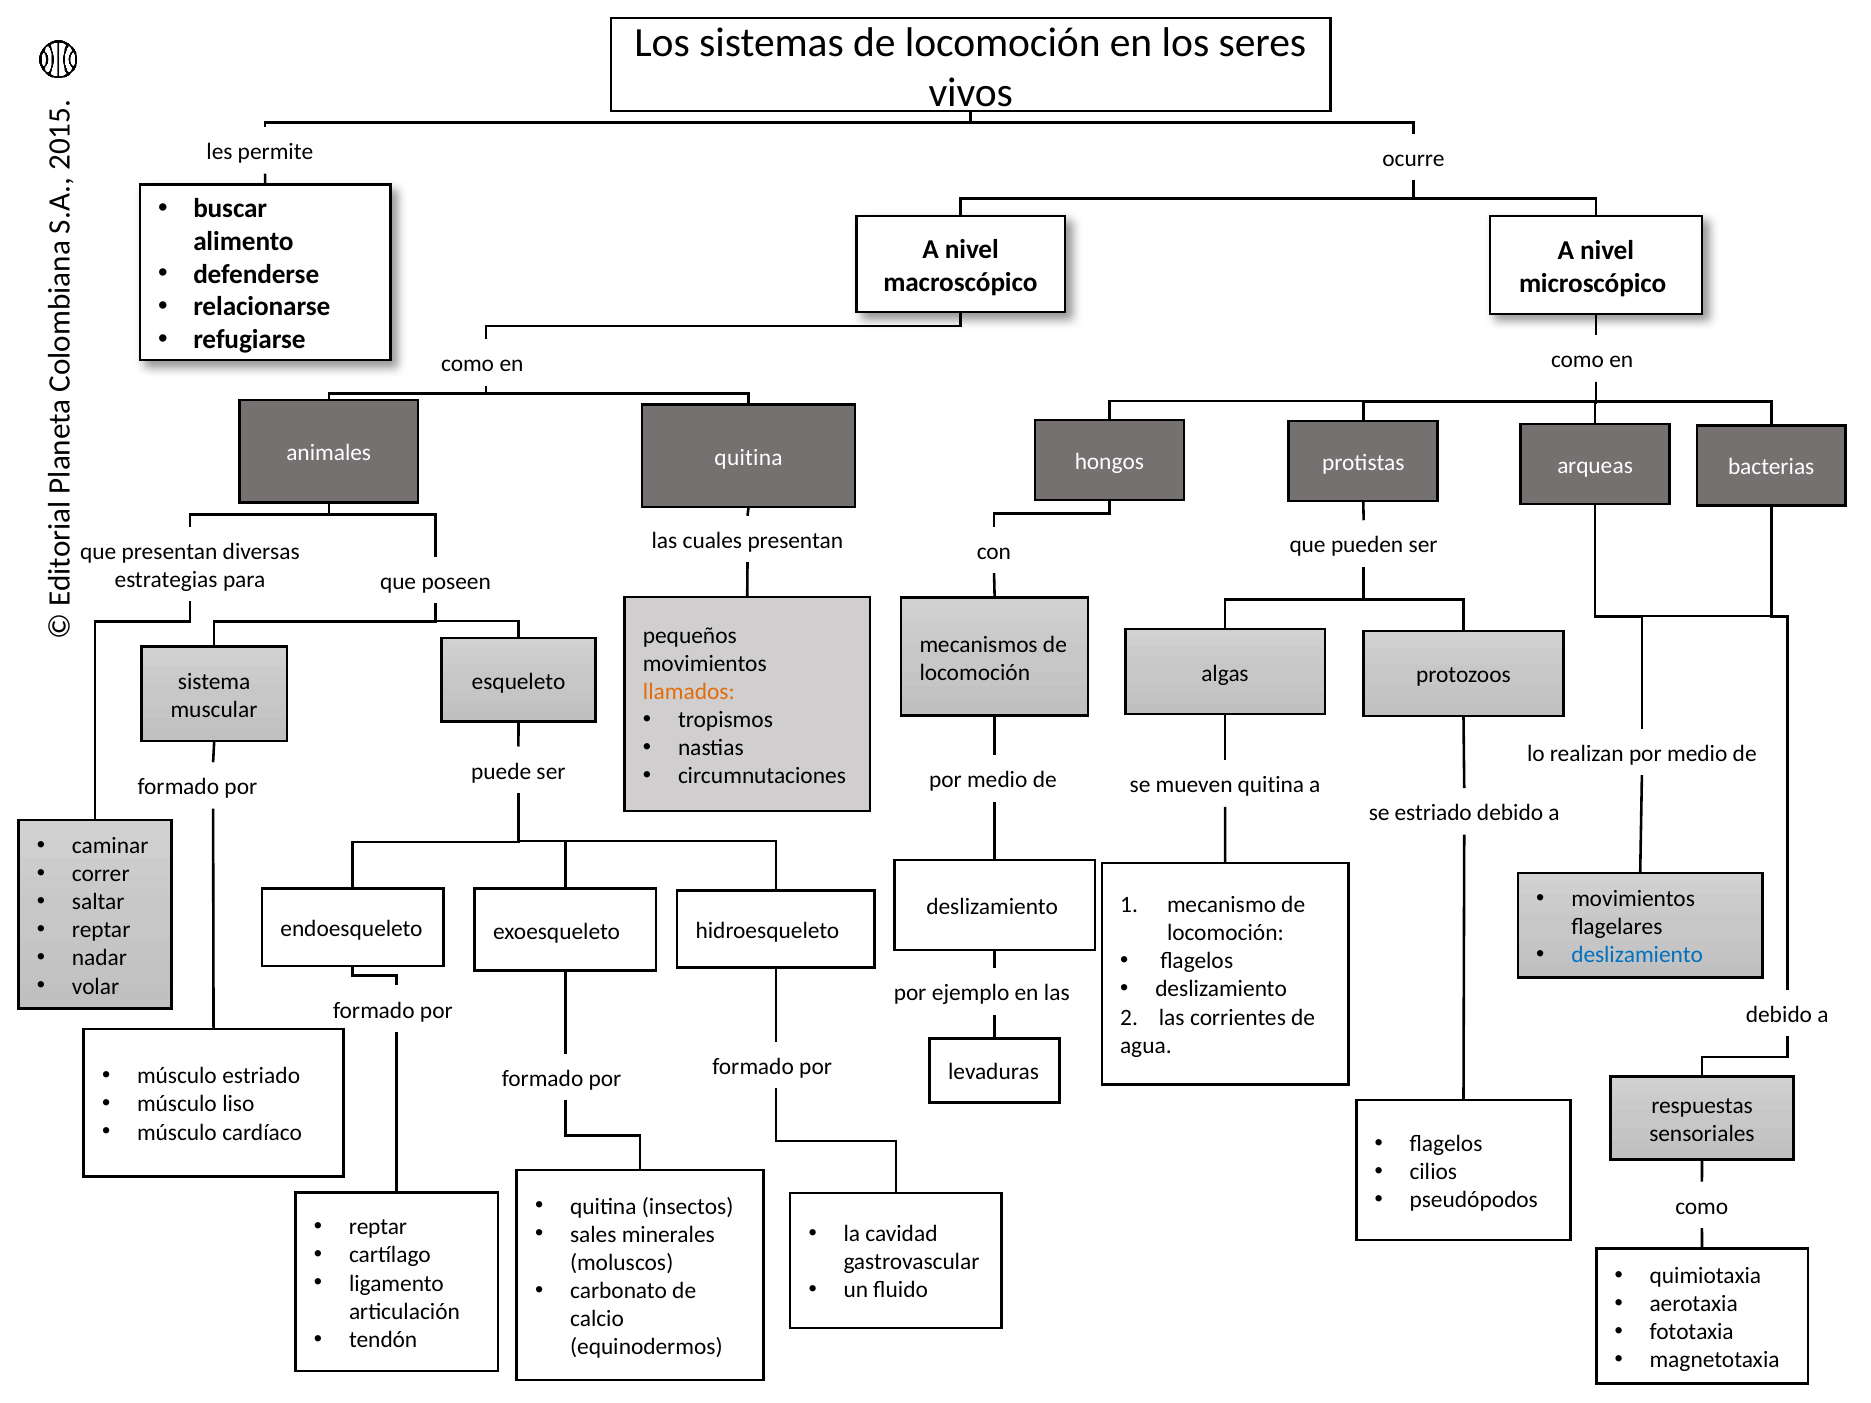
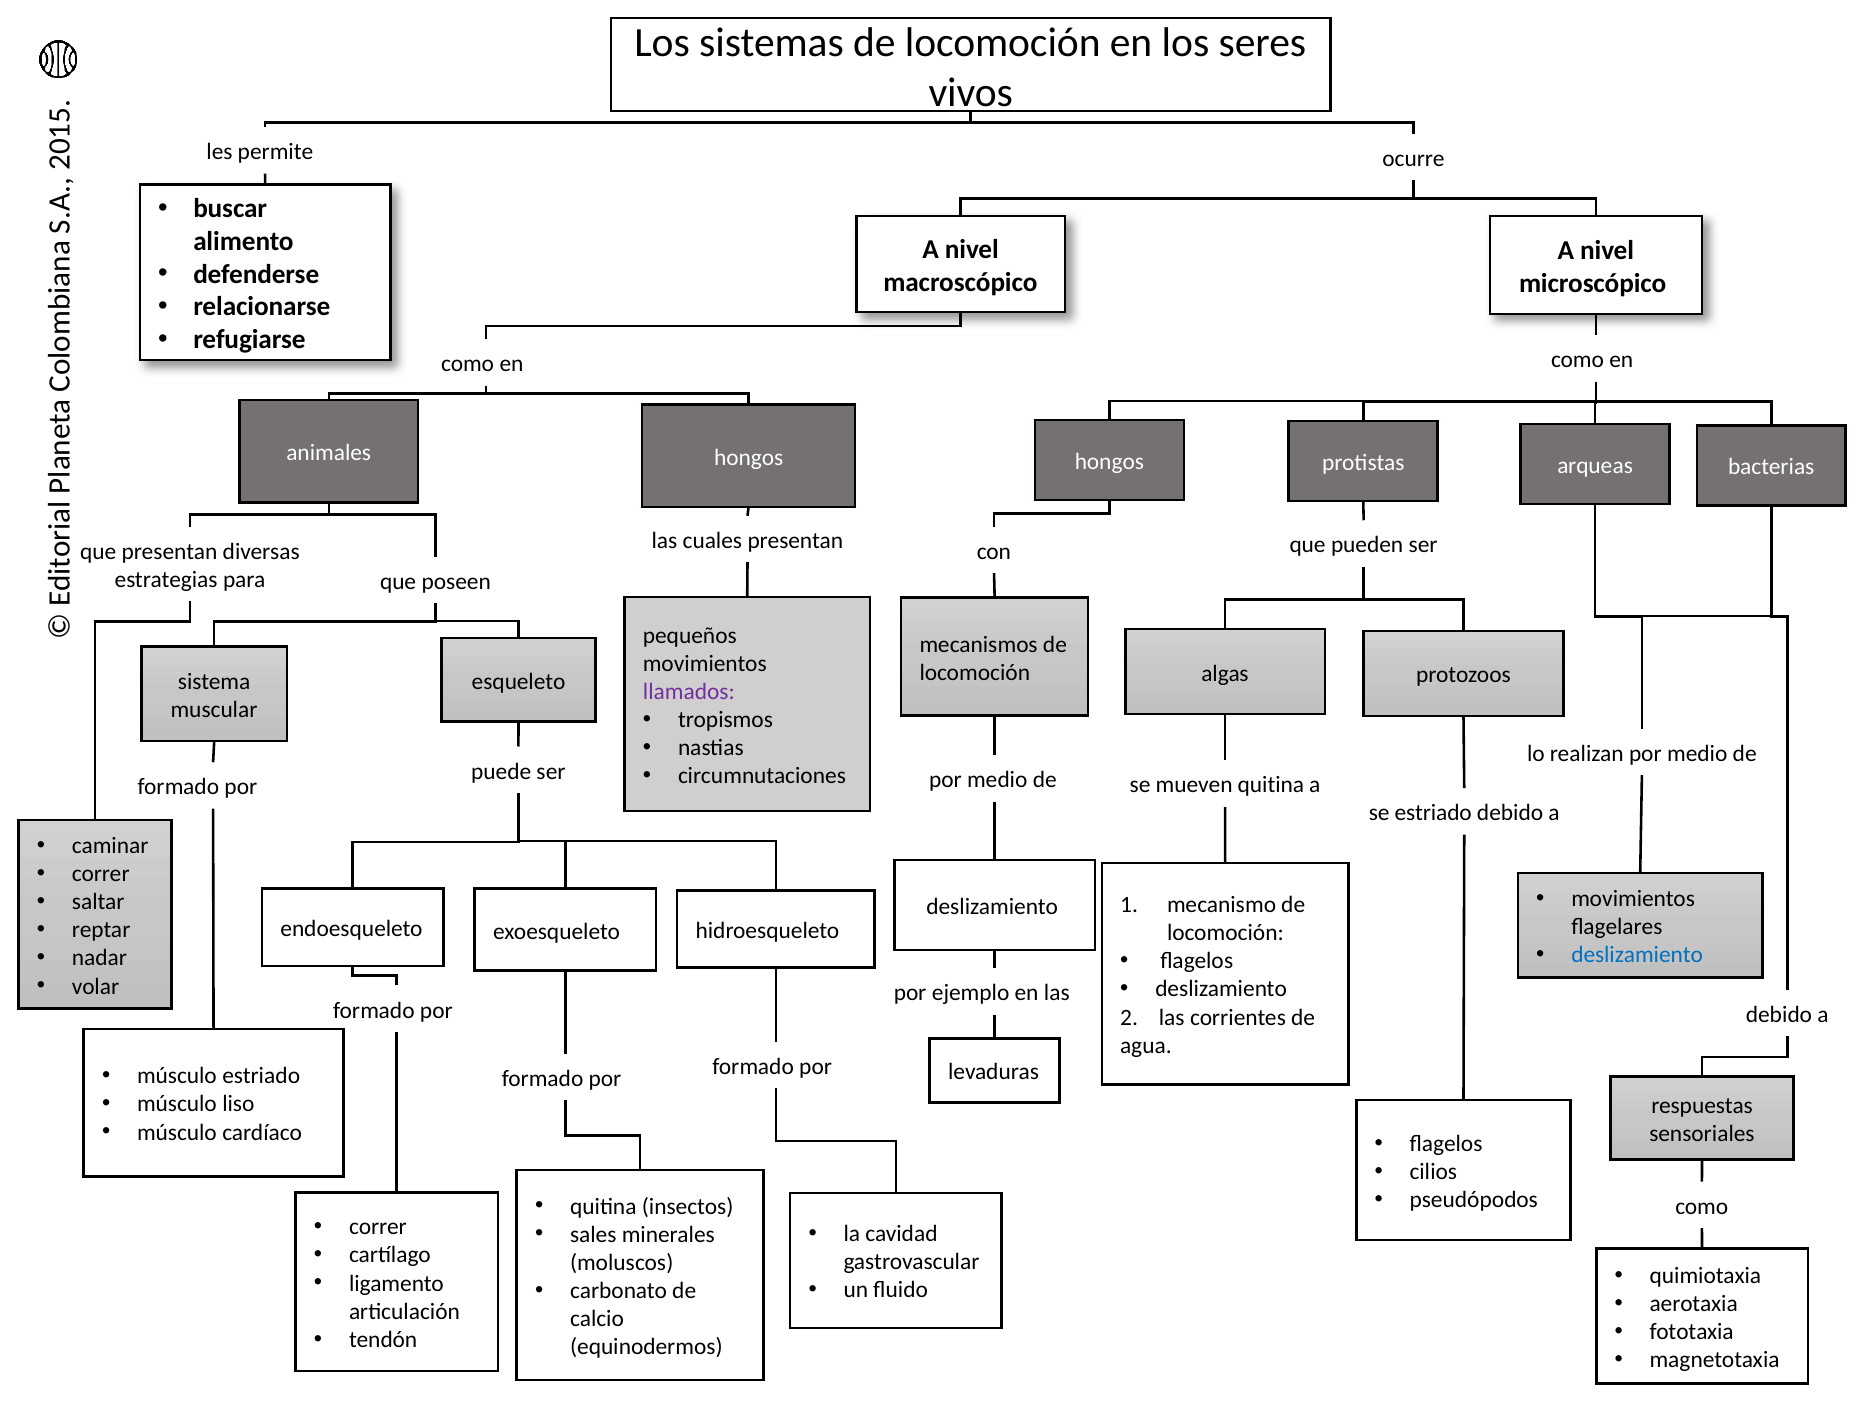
animales quitina: quitina -> hongos (749, 457)
llamados colour: orange -> purple (689, 692)
reptar: reptar -> correr (378, 1227)
